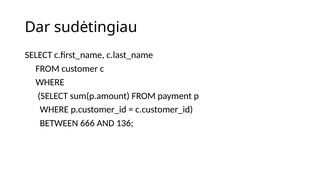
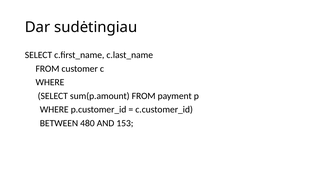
666: 666 -> 480 (87, 123)
136: 136 -> 153 (125, 123)
